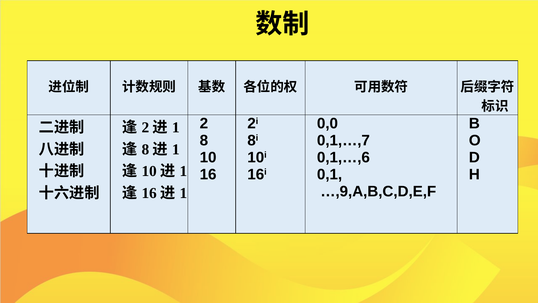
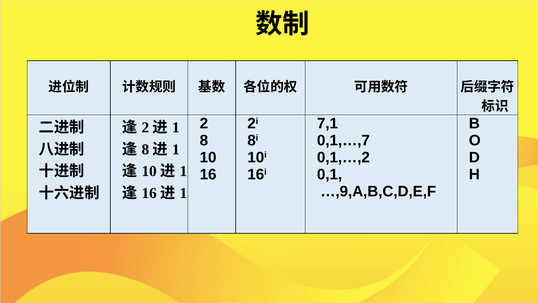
0,0: 0,0 -> 7,1 (327, 123)
0,1,…,6: 0,1,…,6 -> 0,1,…,2 (343, 157)
